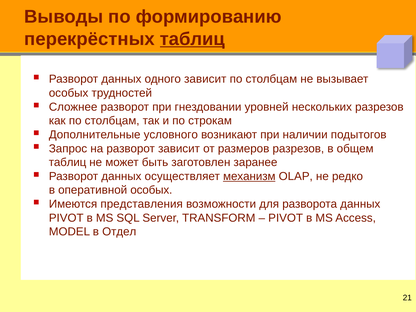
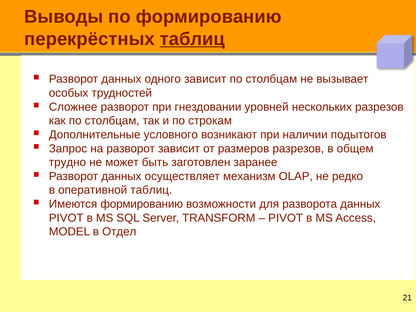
таблиц: таблиц -> трудно (67, 162)
механизм underline: present -> none (249, 176)
оперативной особых: особых -> таблиц (151, 190)
Имеются представления: представления -> формированию (142, 204)
